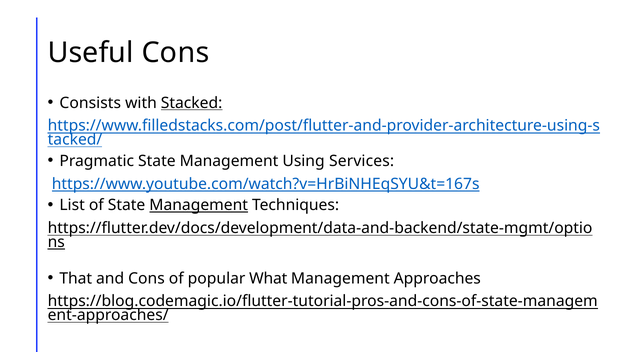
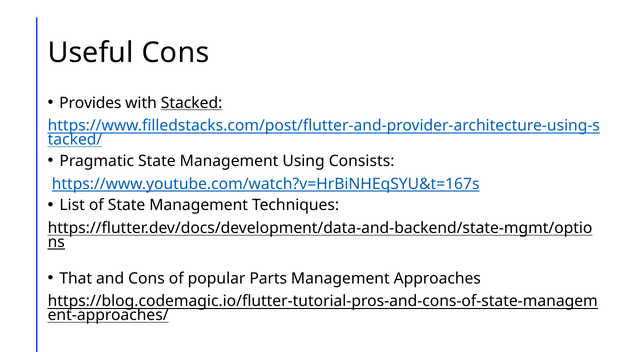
Consists: Consists -> Provides (90, 103)
Services: Services -> Consists (362, 161)
Management underline: present -> none (199, 205)
What: What -> Parts (268, 279)
